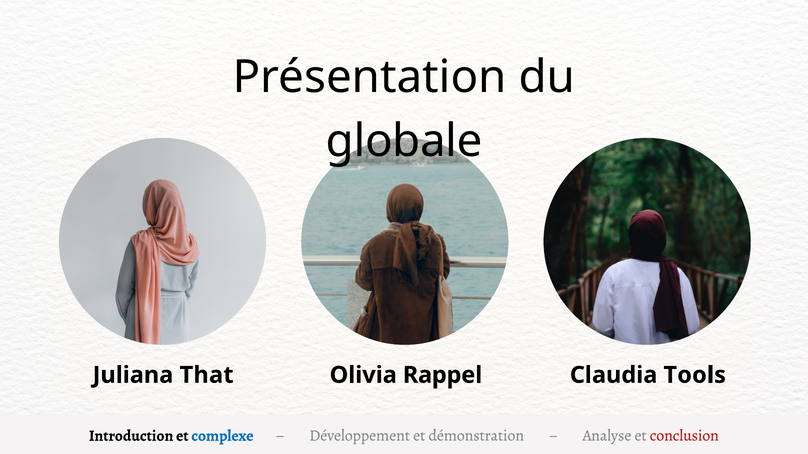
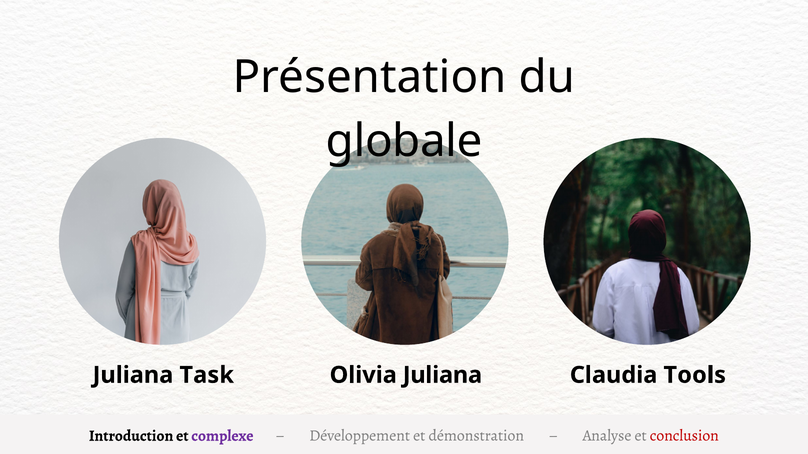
That: That -> Task (207, 375)
Olivia Rappel: Rappel -> Juliana (442, 375)
complexe colour: blue -> purple (222, 436)
